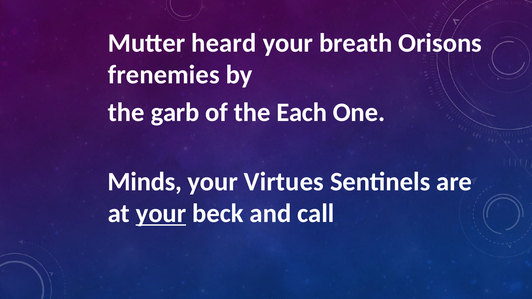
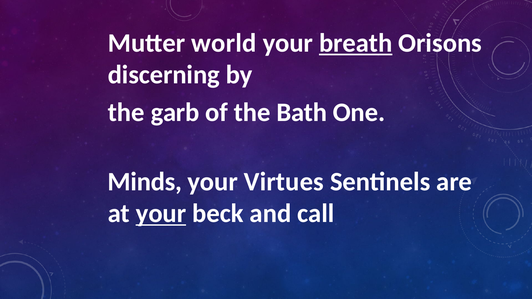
heard: heard -> world (224, 43)
breath underline: none -> present (356, 43)
frenemies: frenemies -> discerning (164, 75)
Each: Each -> Bath (302, 112)
